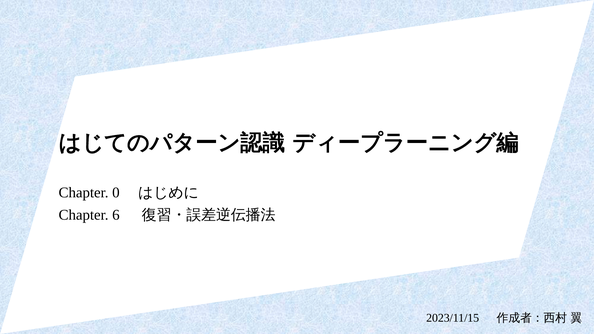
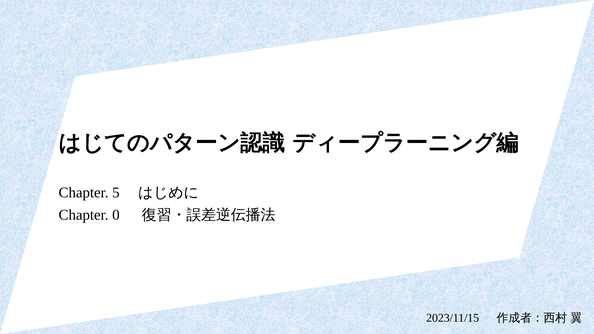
0: 0 -> 5 (116, 193)
6: 6 -> 0 (116, 215)
